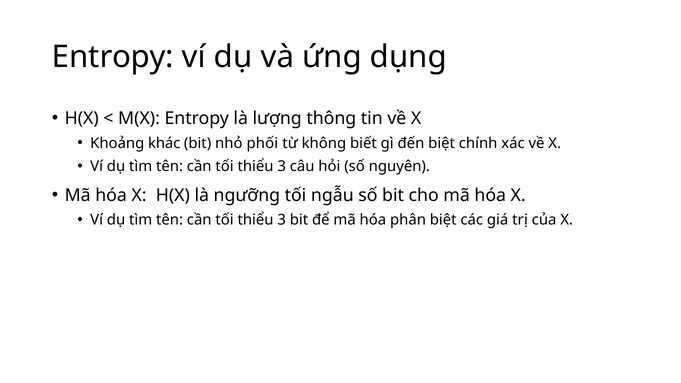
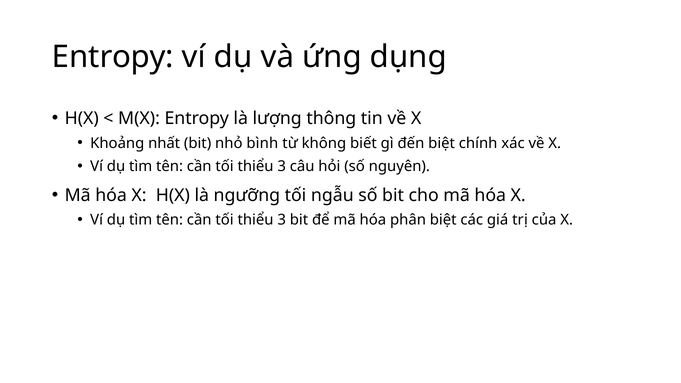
khác: khác -> nhất (164, 143)
phối: phối -> bình (262, 143)
